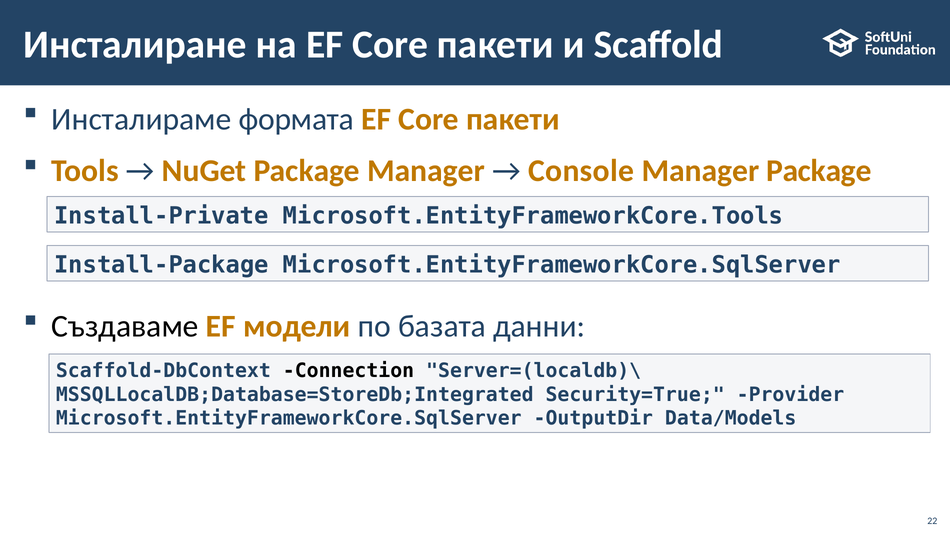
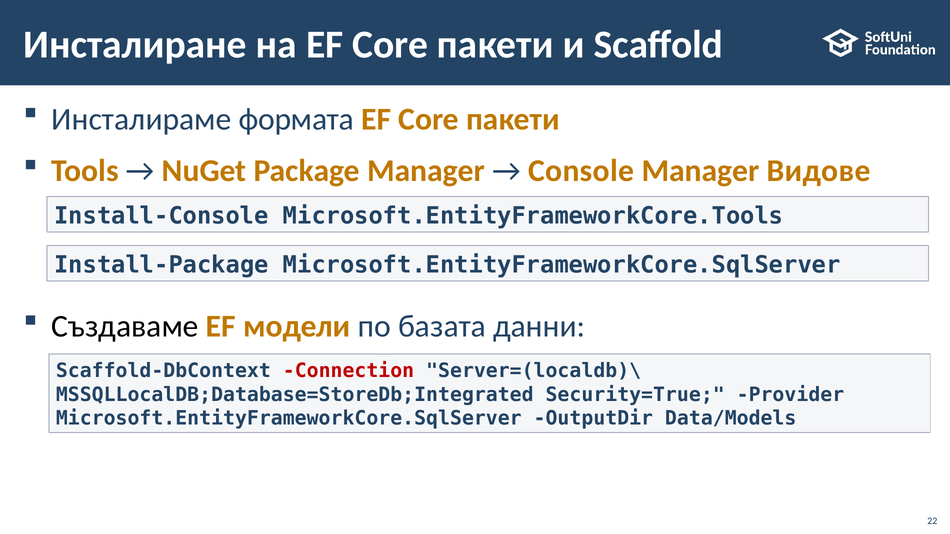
Manager Package: Package -> Видове (819, 171)
Install-Private: Install-Private -> Install-Console (161, 216)
Connection colour: black -> red (348, 371)
